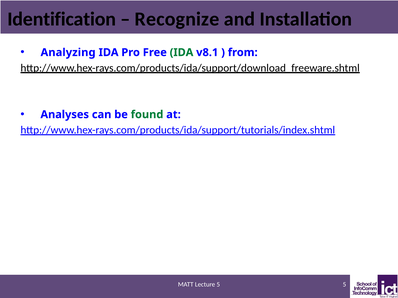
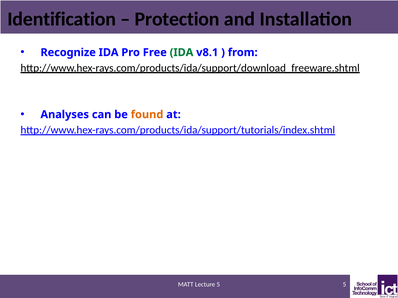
Recognize: Recognize -> Protection (177, 19)
Analyzing: Analyzing -> Recognize (68, 53)
found colour: green -> orange (147, 115)
